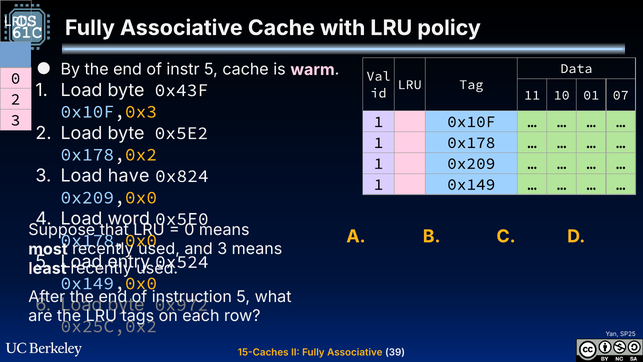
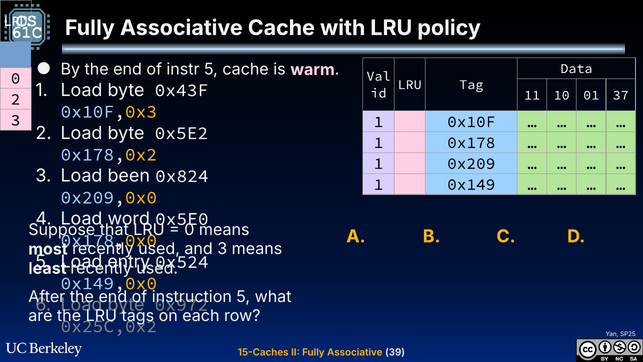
07: 07 -> 37 (621, 95)
have: have -> been (129, 176)
